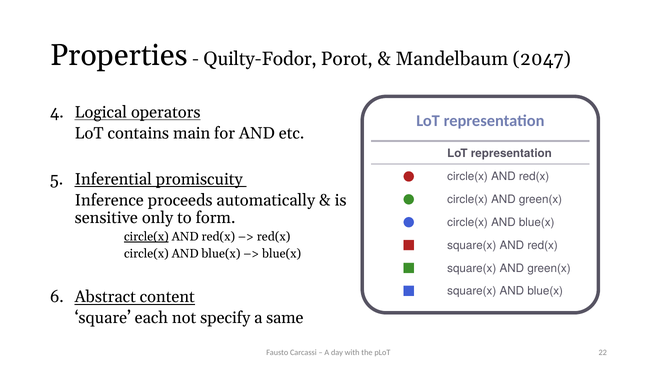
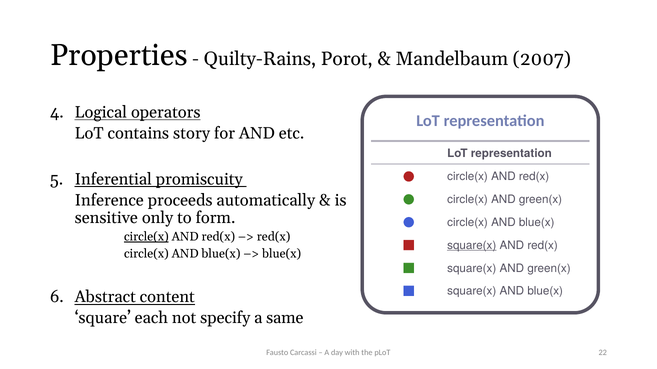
Quilty-Fodor: Quilty-Fodor -> Quilty-Rains (260, 59)
2047: 2047 -> 2007 (542, 59)
main: main -> story (192, 134)
square(x underline: none -> present (472, 246)
